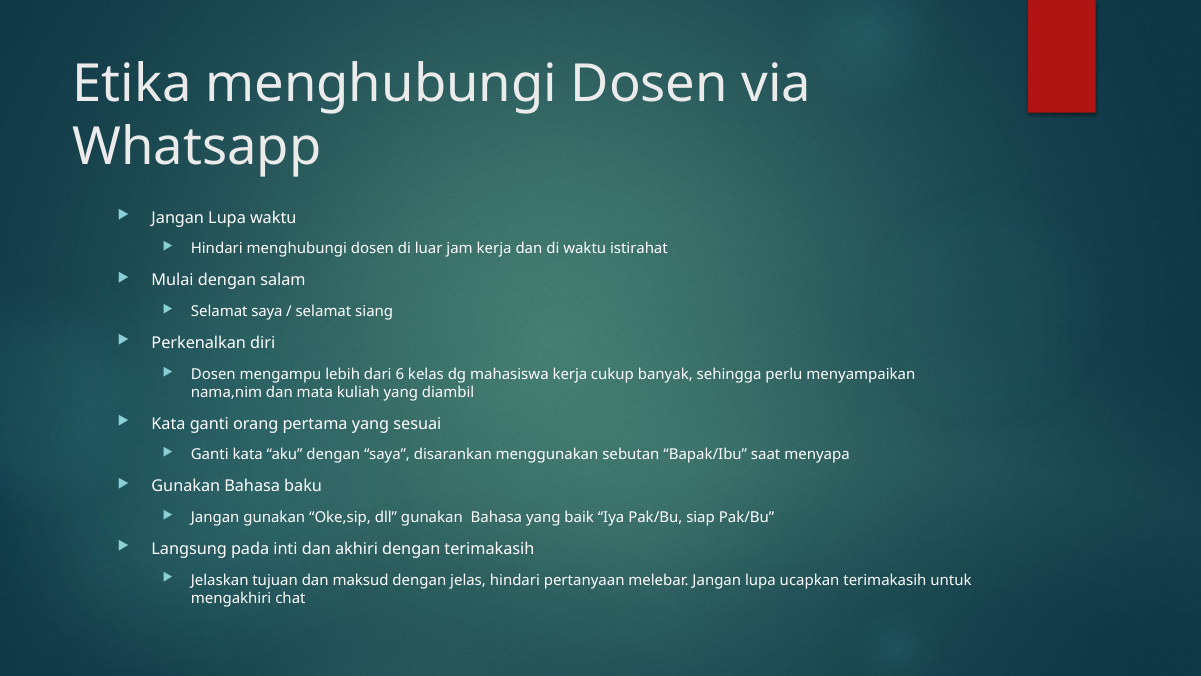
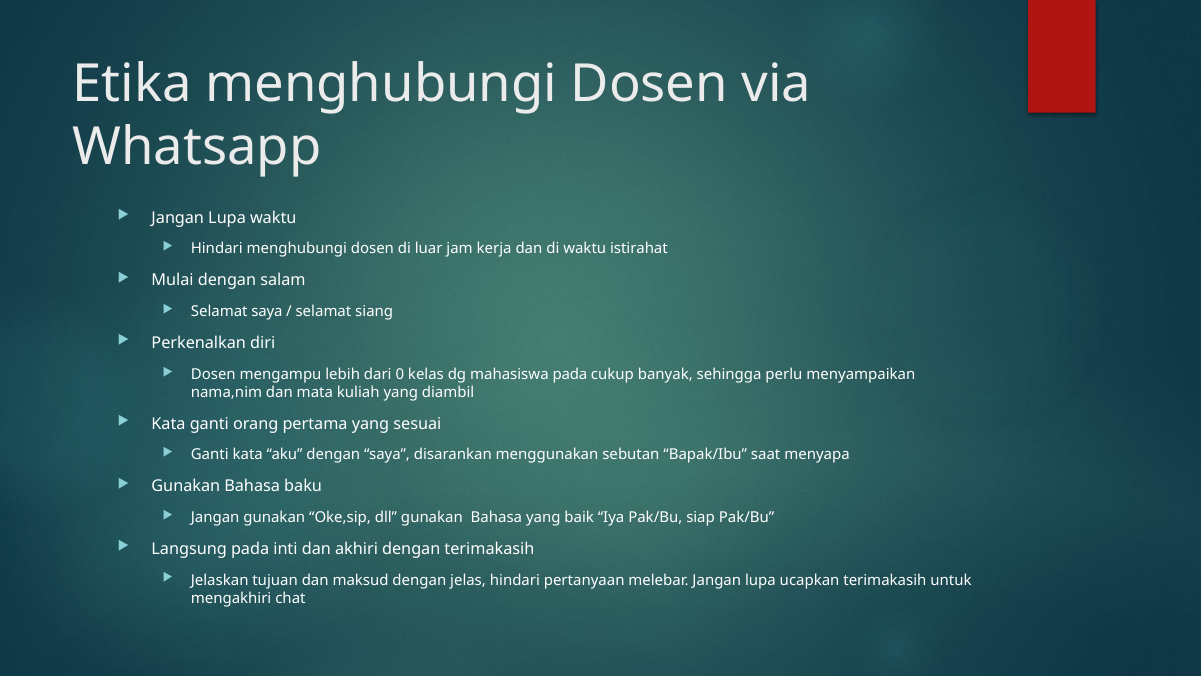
6: 6 -> 0 (400, 374)
mahasiswa kerja: kerja -> pada (570, 374)
